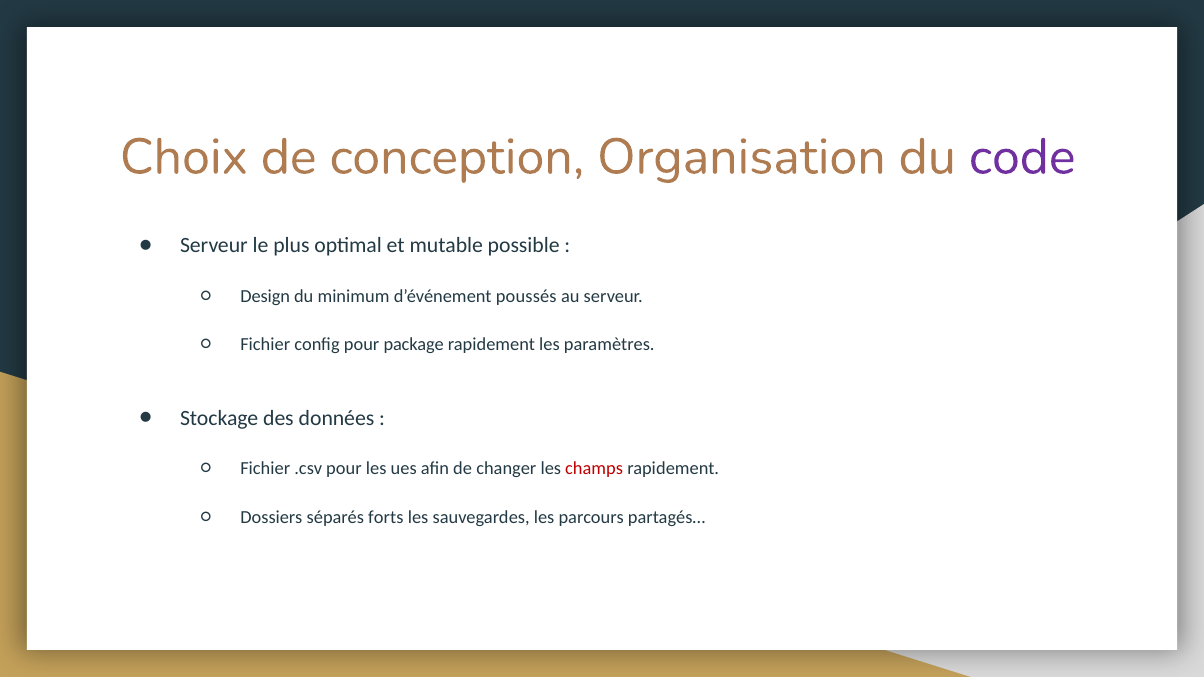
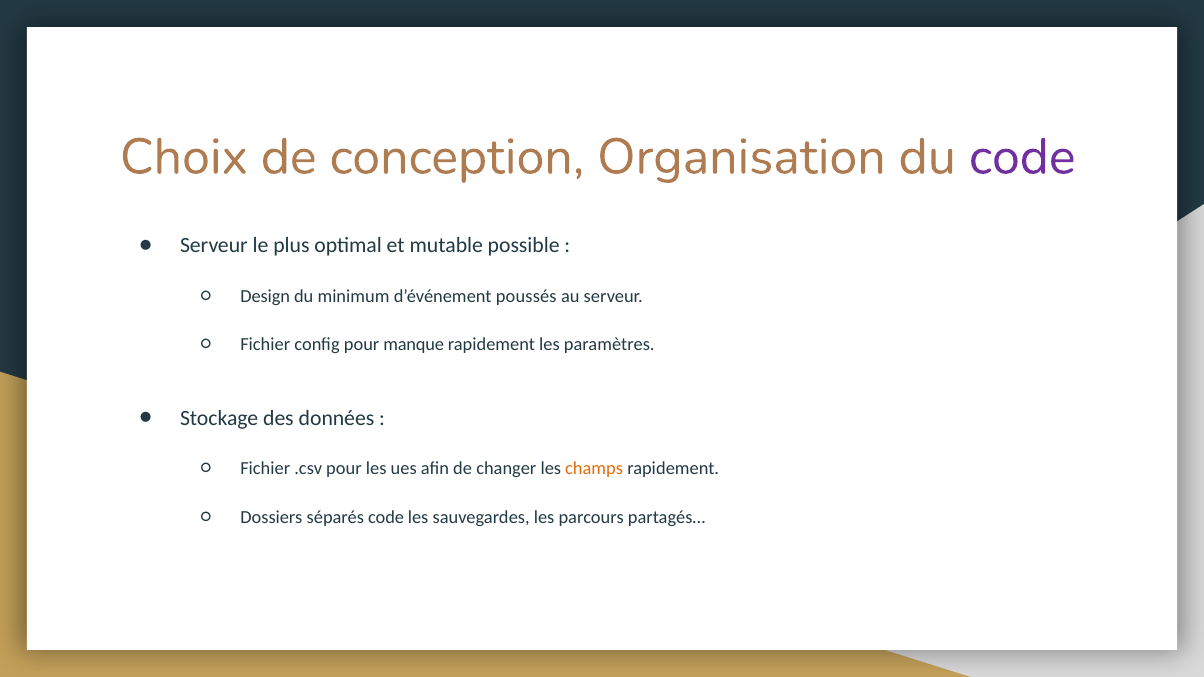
package: package -> manque (414, 345)
champs colour: red -> orange (594, 469)
séparés forts: forts -> code (386, 517)
